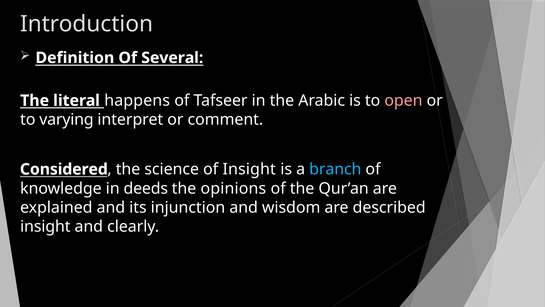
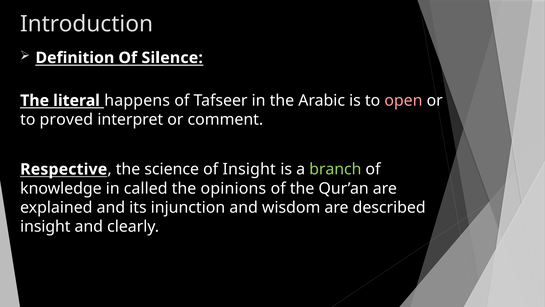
Several: Several -> Silence (172, 58)
varying: varying -> proved (66, 120)
Considered: Considered -> Respective (64, 169)
branch colour: light blue -> light green (335, 169)
deeds: deeds -> called (146, 188)
